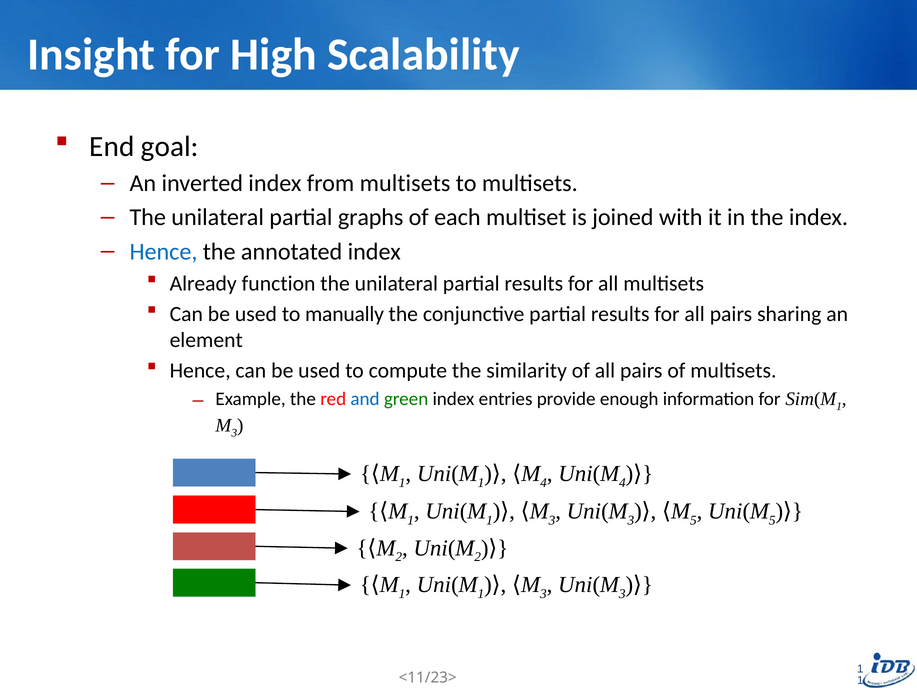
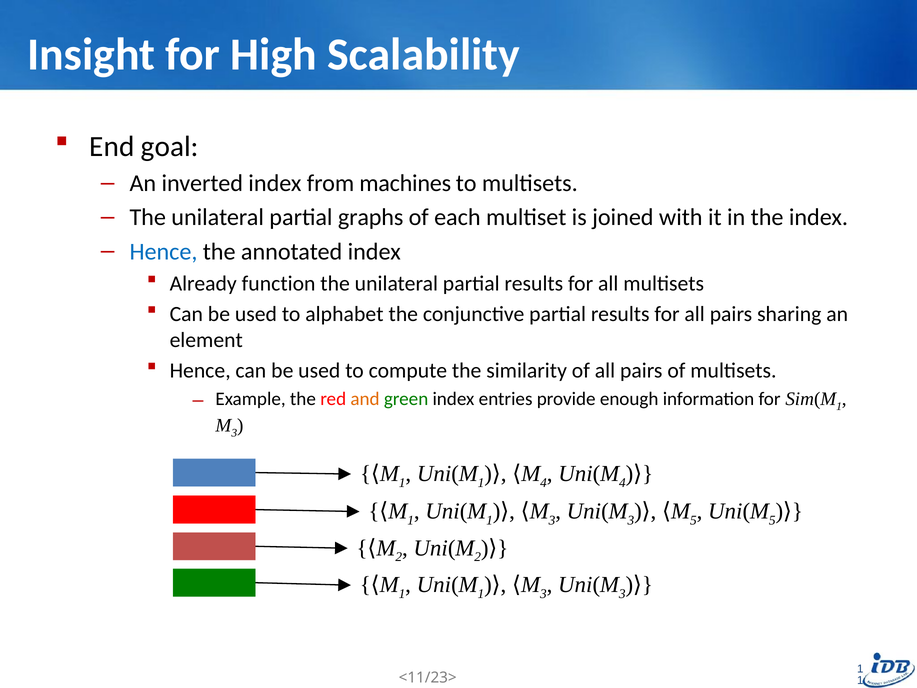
from multisets: multisets -> machines (405, 183)
manually: manually -> alphabet (344, 314)
and colour: blue -> orange (365, 399)
